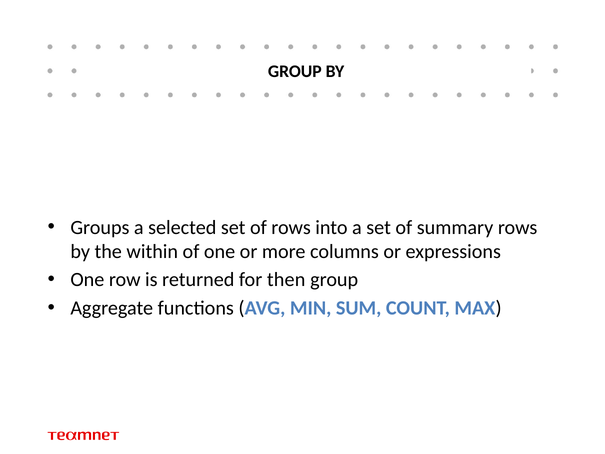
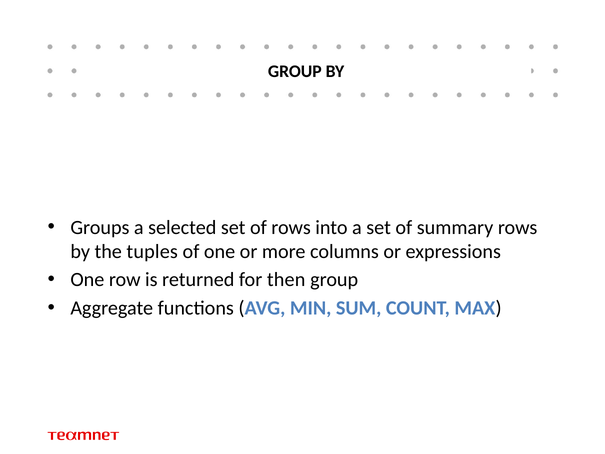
within: within -> tuples (152, 251)
